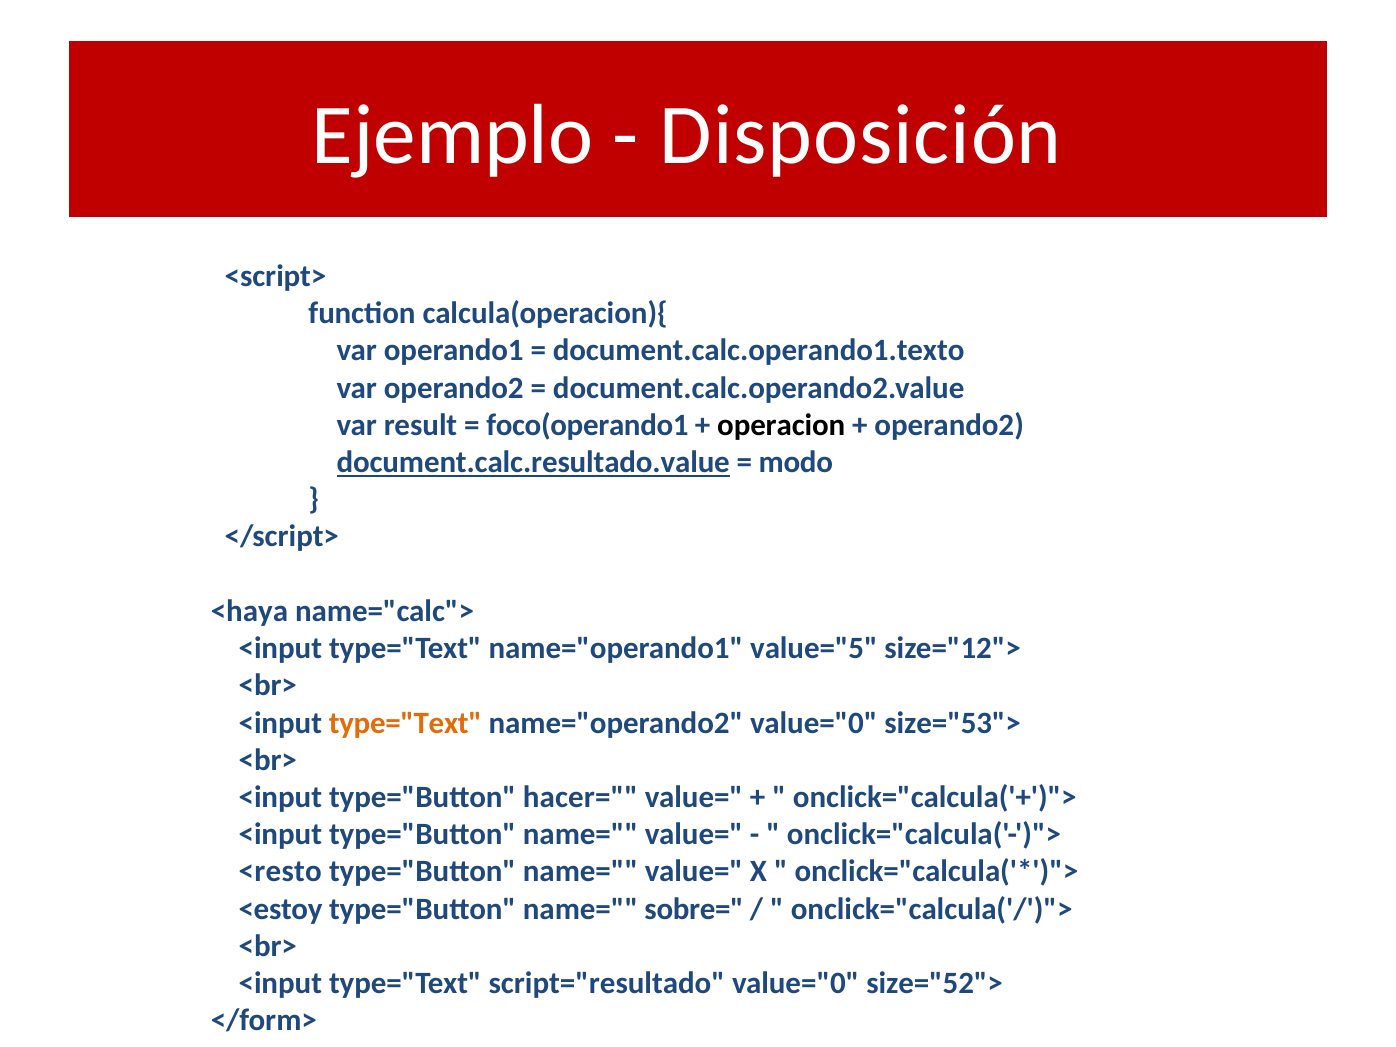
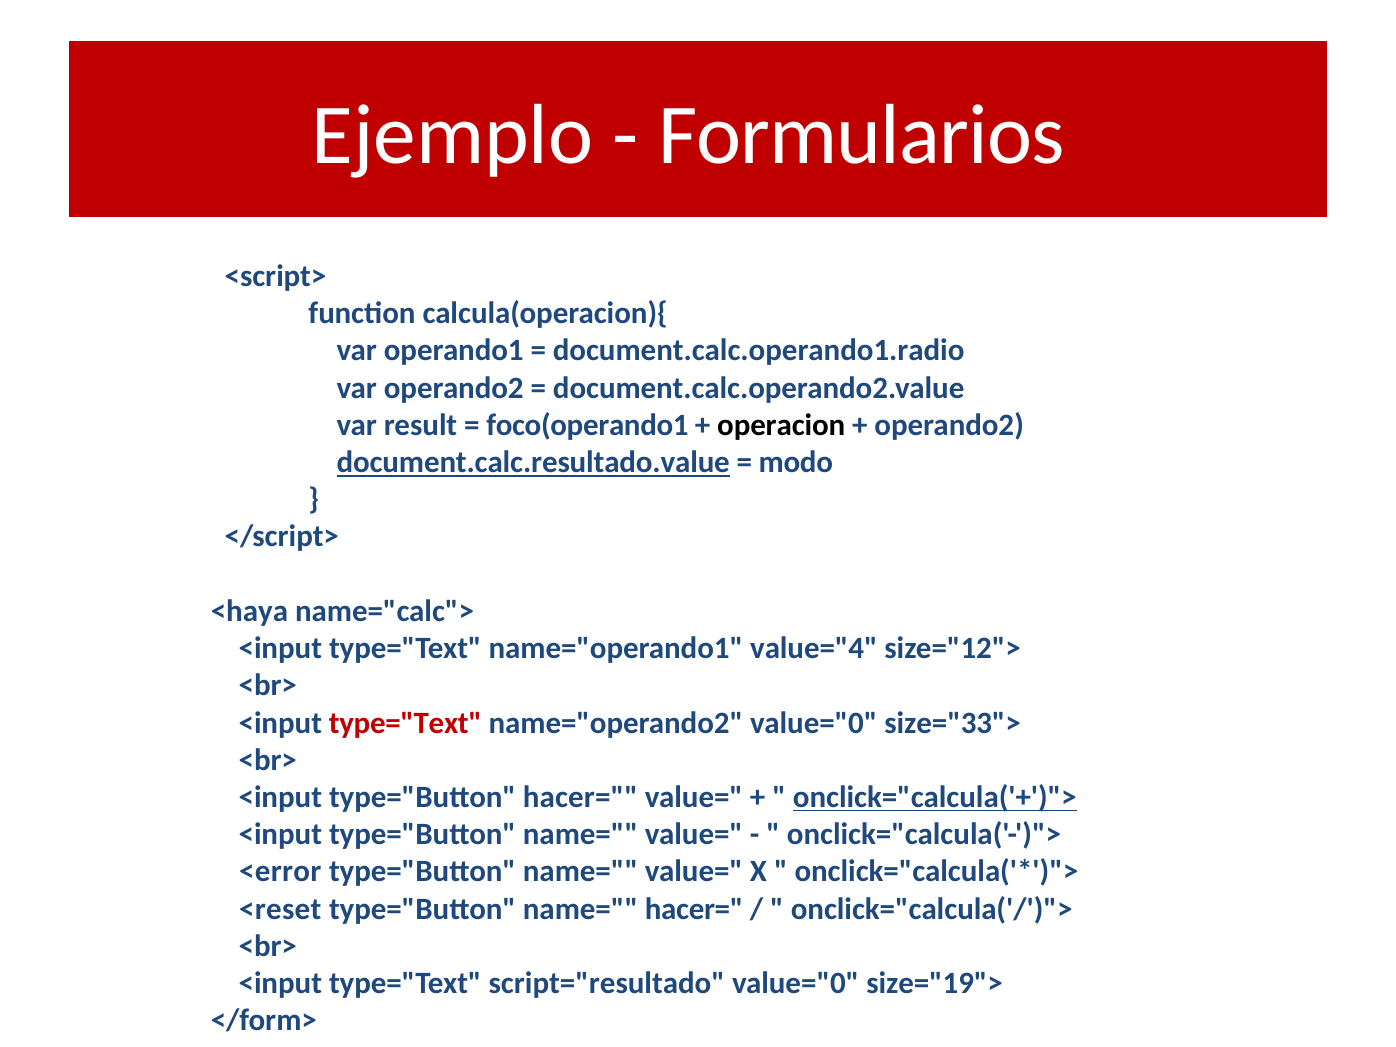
Disposición: Disposición -> Formularios (862, 135)
document.calc.operando1.texto: document.calc.operando1.texto -> document.calc.operando1.radio (759, 351)
value="5: value="5 -> value="4 (814, 648)
type="Text colour: orange -> red (405, 723)
size="53">: size="53"> -> size="33"> (953, 723)
onclick="calcula('+')"> underline: none -> present (935, 797)
<resto: <resto -> <error (280, 872)
<estoy: <estoy -> <reset (280, 909)
name= sobre=: sobre= -> hacer= (694, 909)
size="52">: size="52"> -> size="19"> (935, 983)
